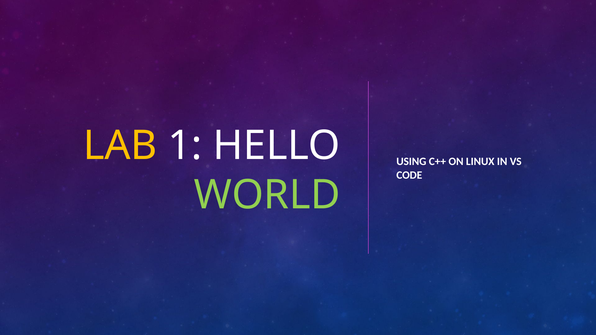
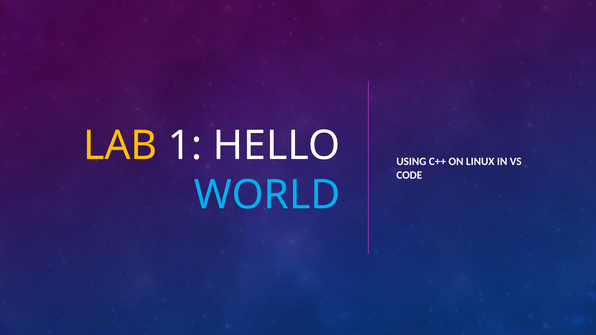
WORLD colour: light green -> light blue (267, 195)
